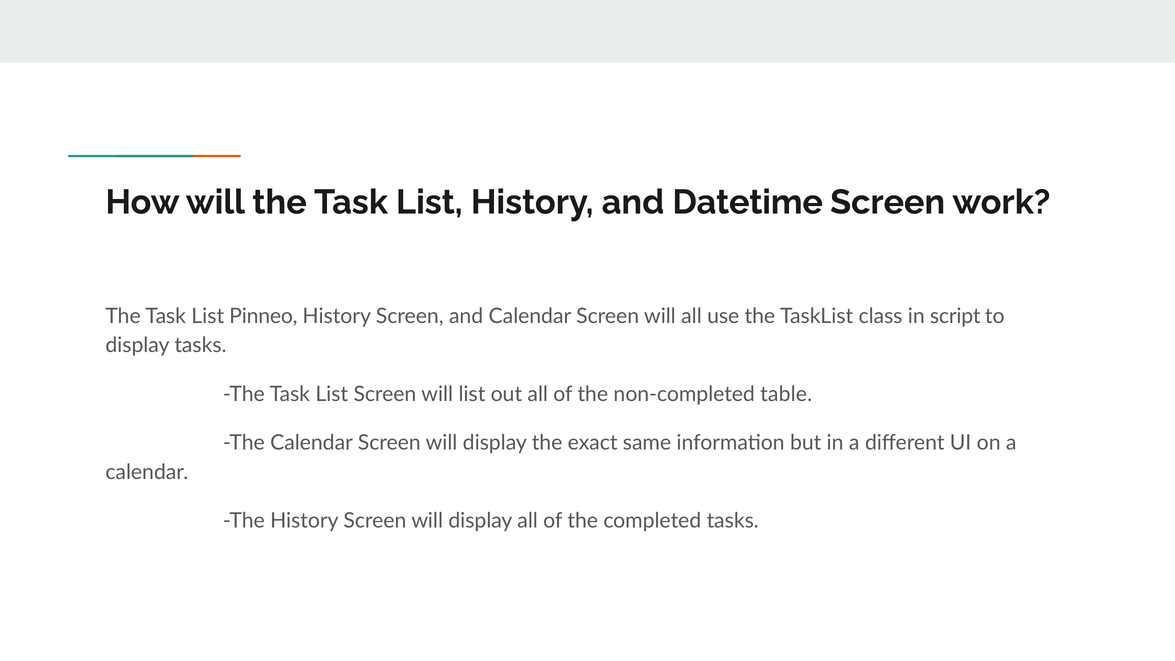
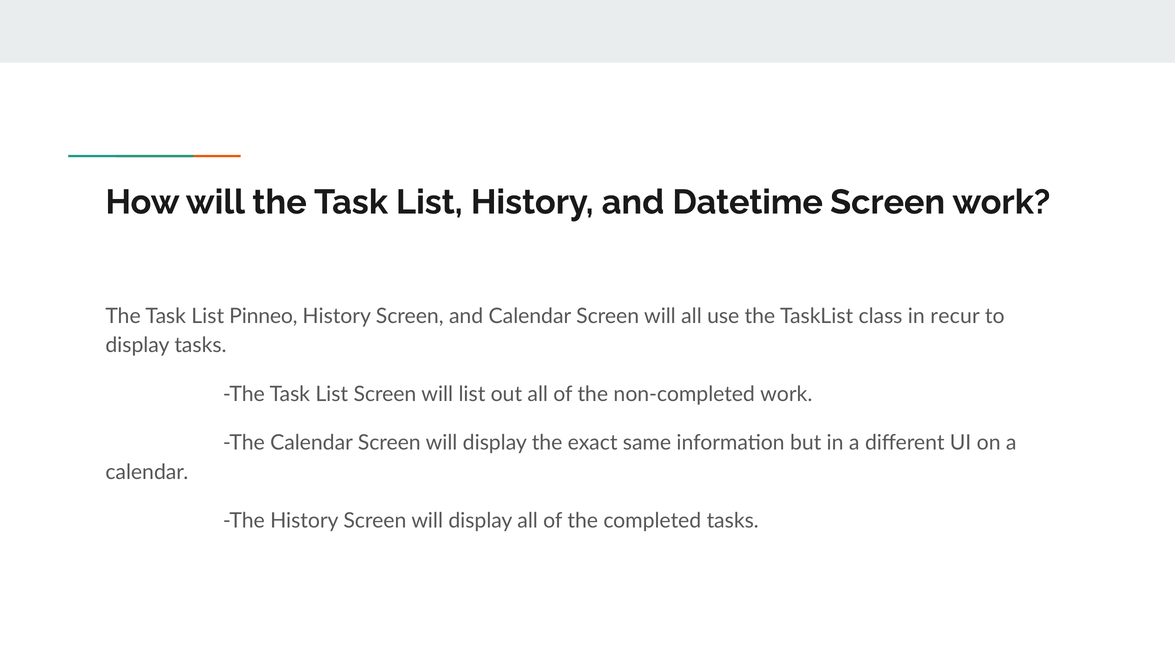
script: script -> recur (955, 316)
non-completed table: table -> work (786, 394)
